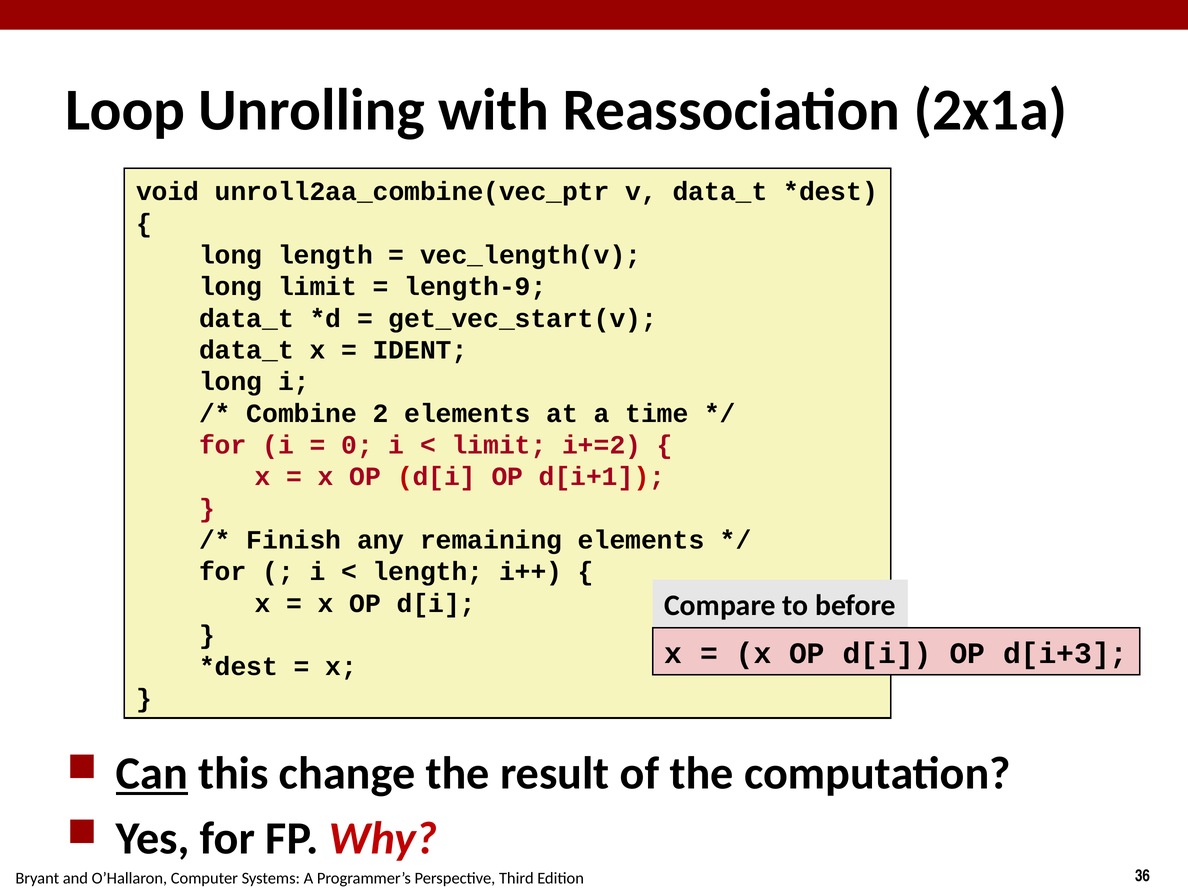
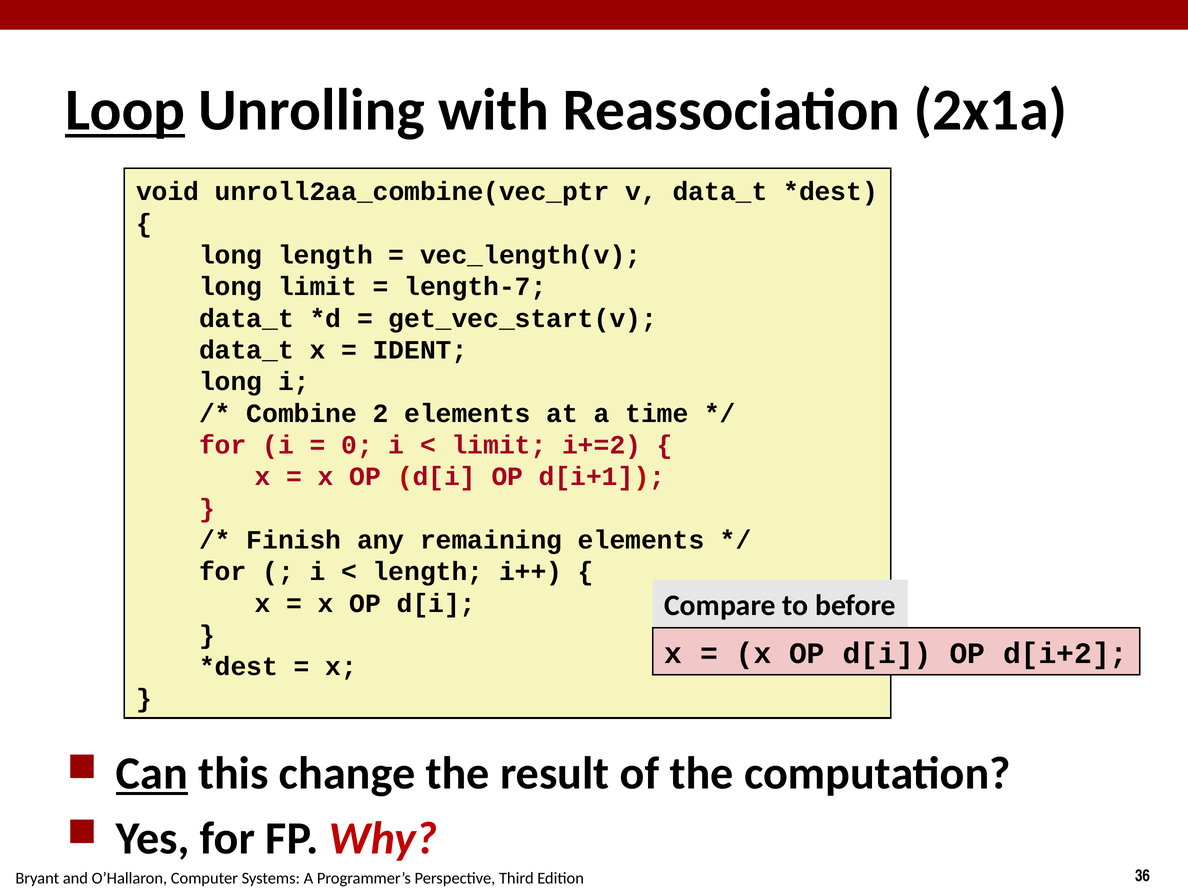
Loop underline: none -> present (125, 110)
length-9: length-9 -> length-7 (475, 287)
d[i+3: d[i+3 -> d[i+2 (1065, 653)
